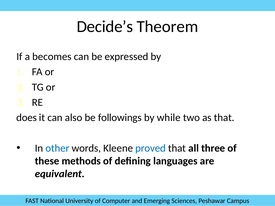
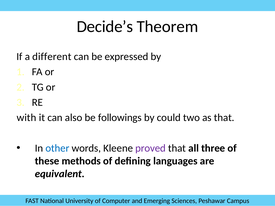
becomes: becomes -> different (52, 57)
does: does -> with (26, 118)
while: while -> could (169, 118)
proved colour: blue -> purple (151, 148)
